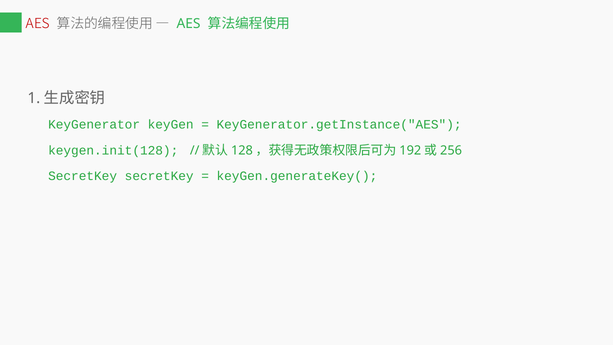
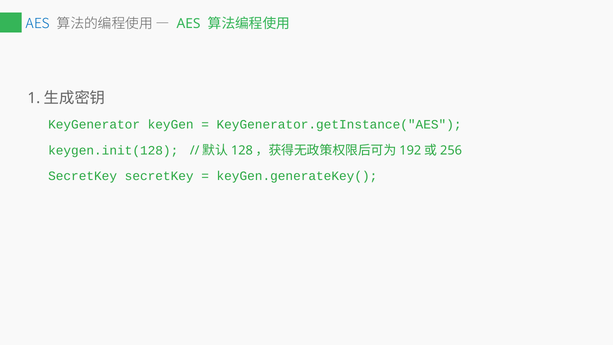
AES colour: red -> blue (38, 24)
